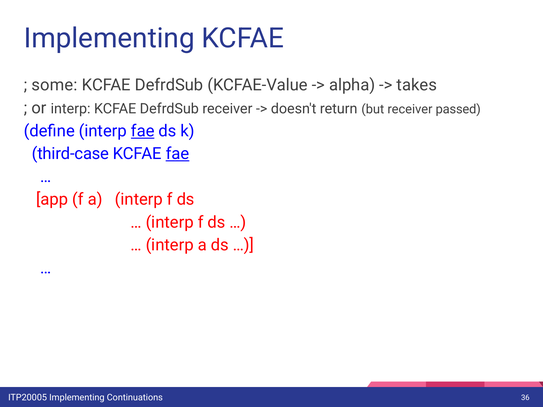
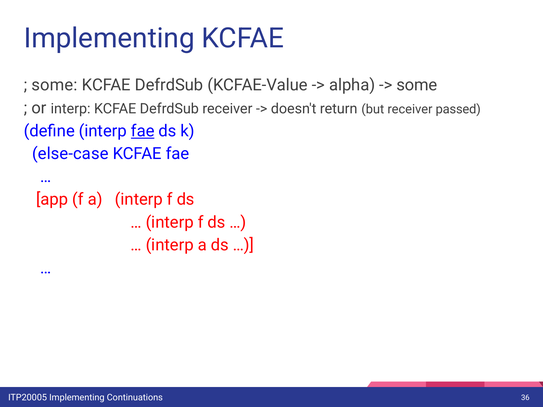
takes: takes -> some (417, 85)
third-case: third-case -> else-case (70, 154)
fae underline: present -> none (177, 154)
